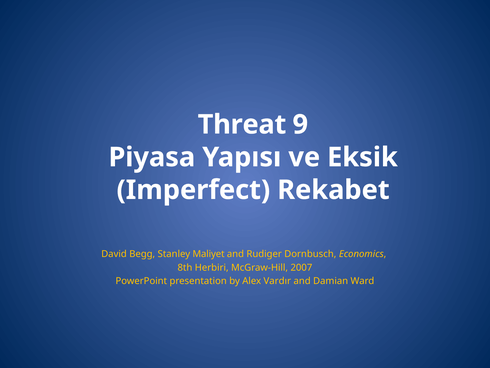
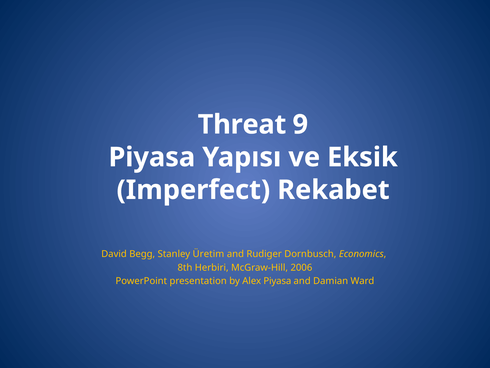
Maliyet: Maliyet -> Üretim (208, 254)
2007: 2007 -> 2006 (301, 267)
Alex Vardır: Vardır -> Piyasa (277, 281)
